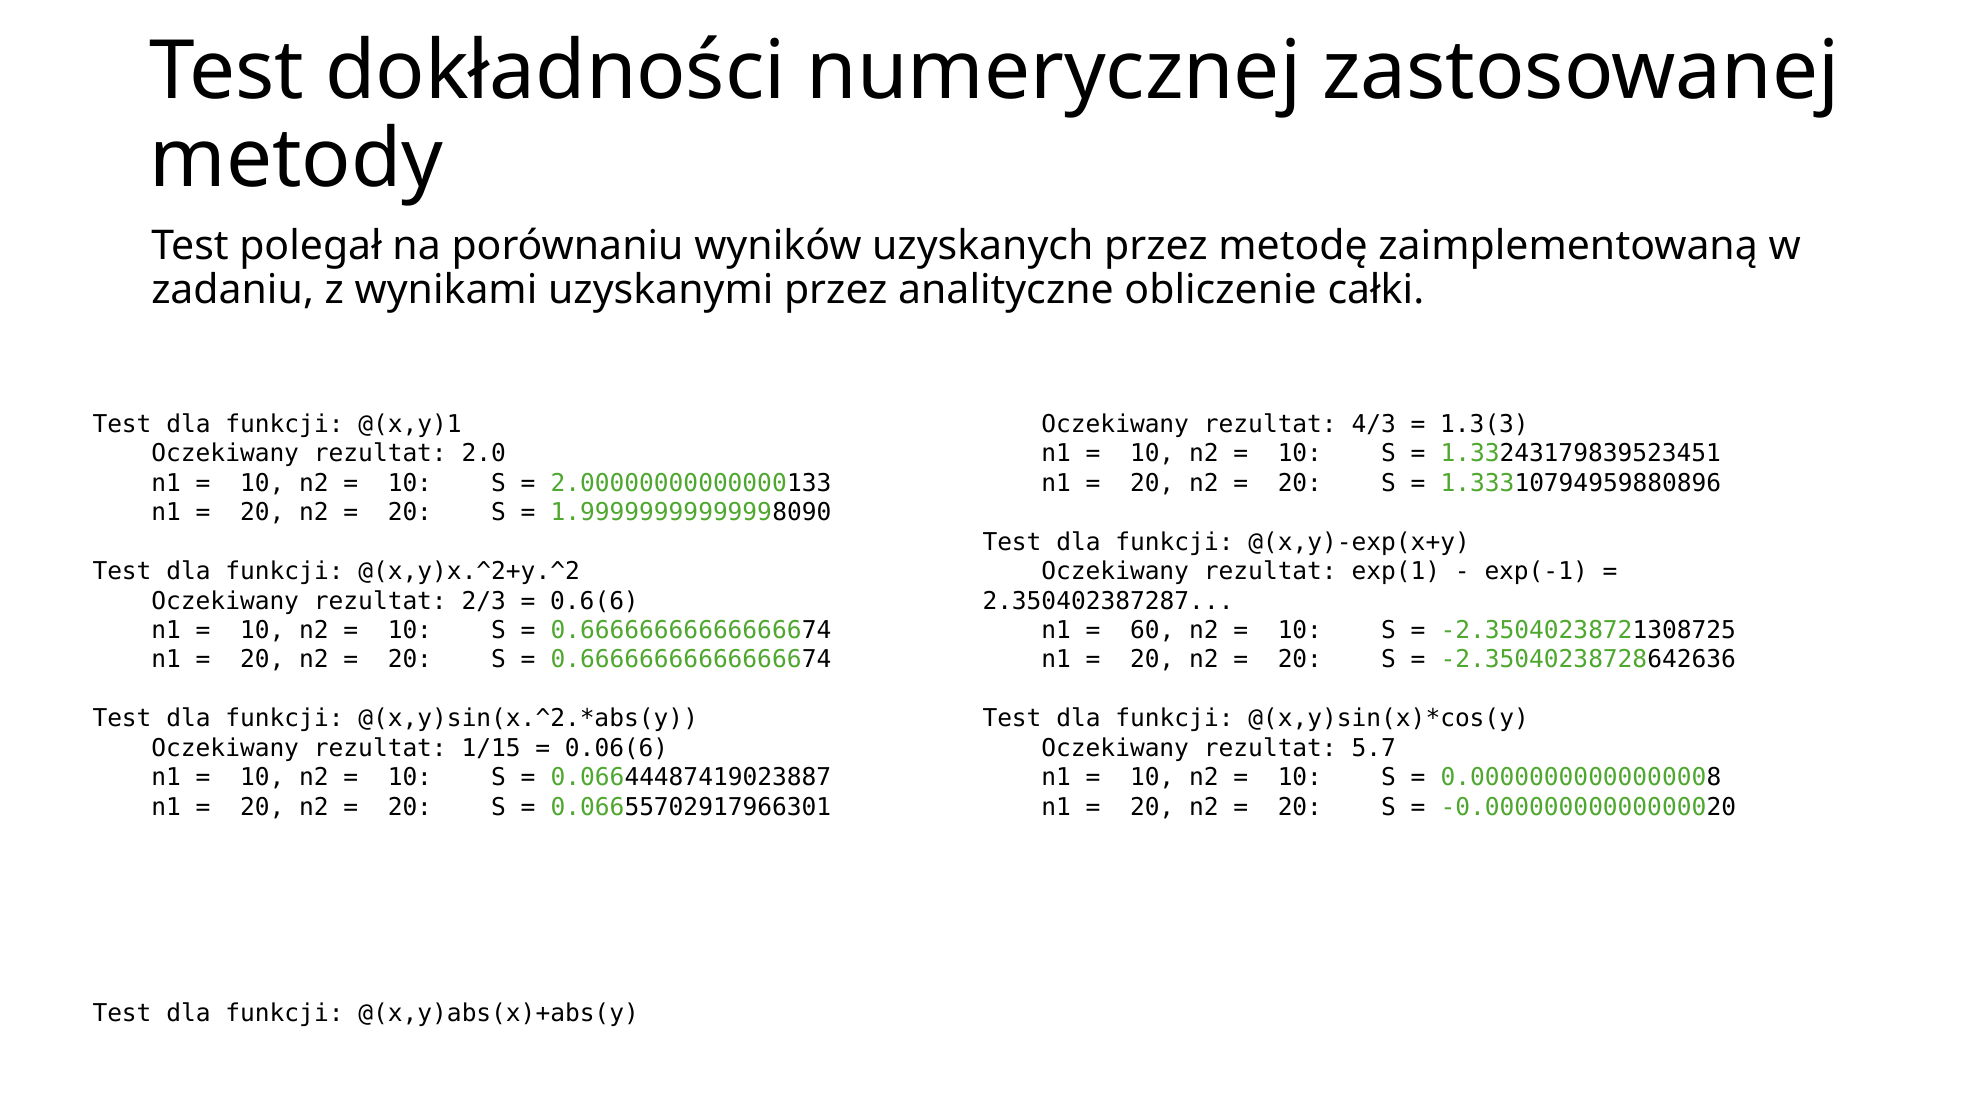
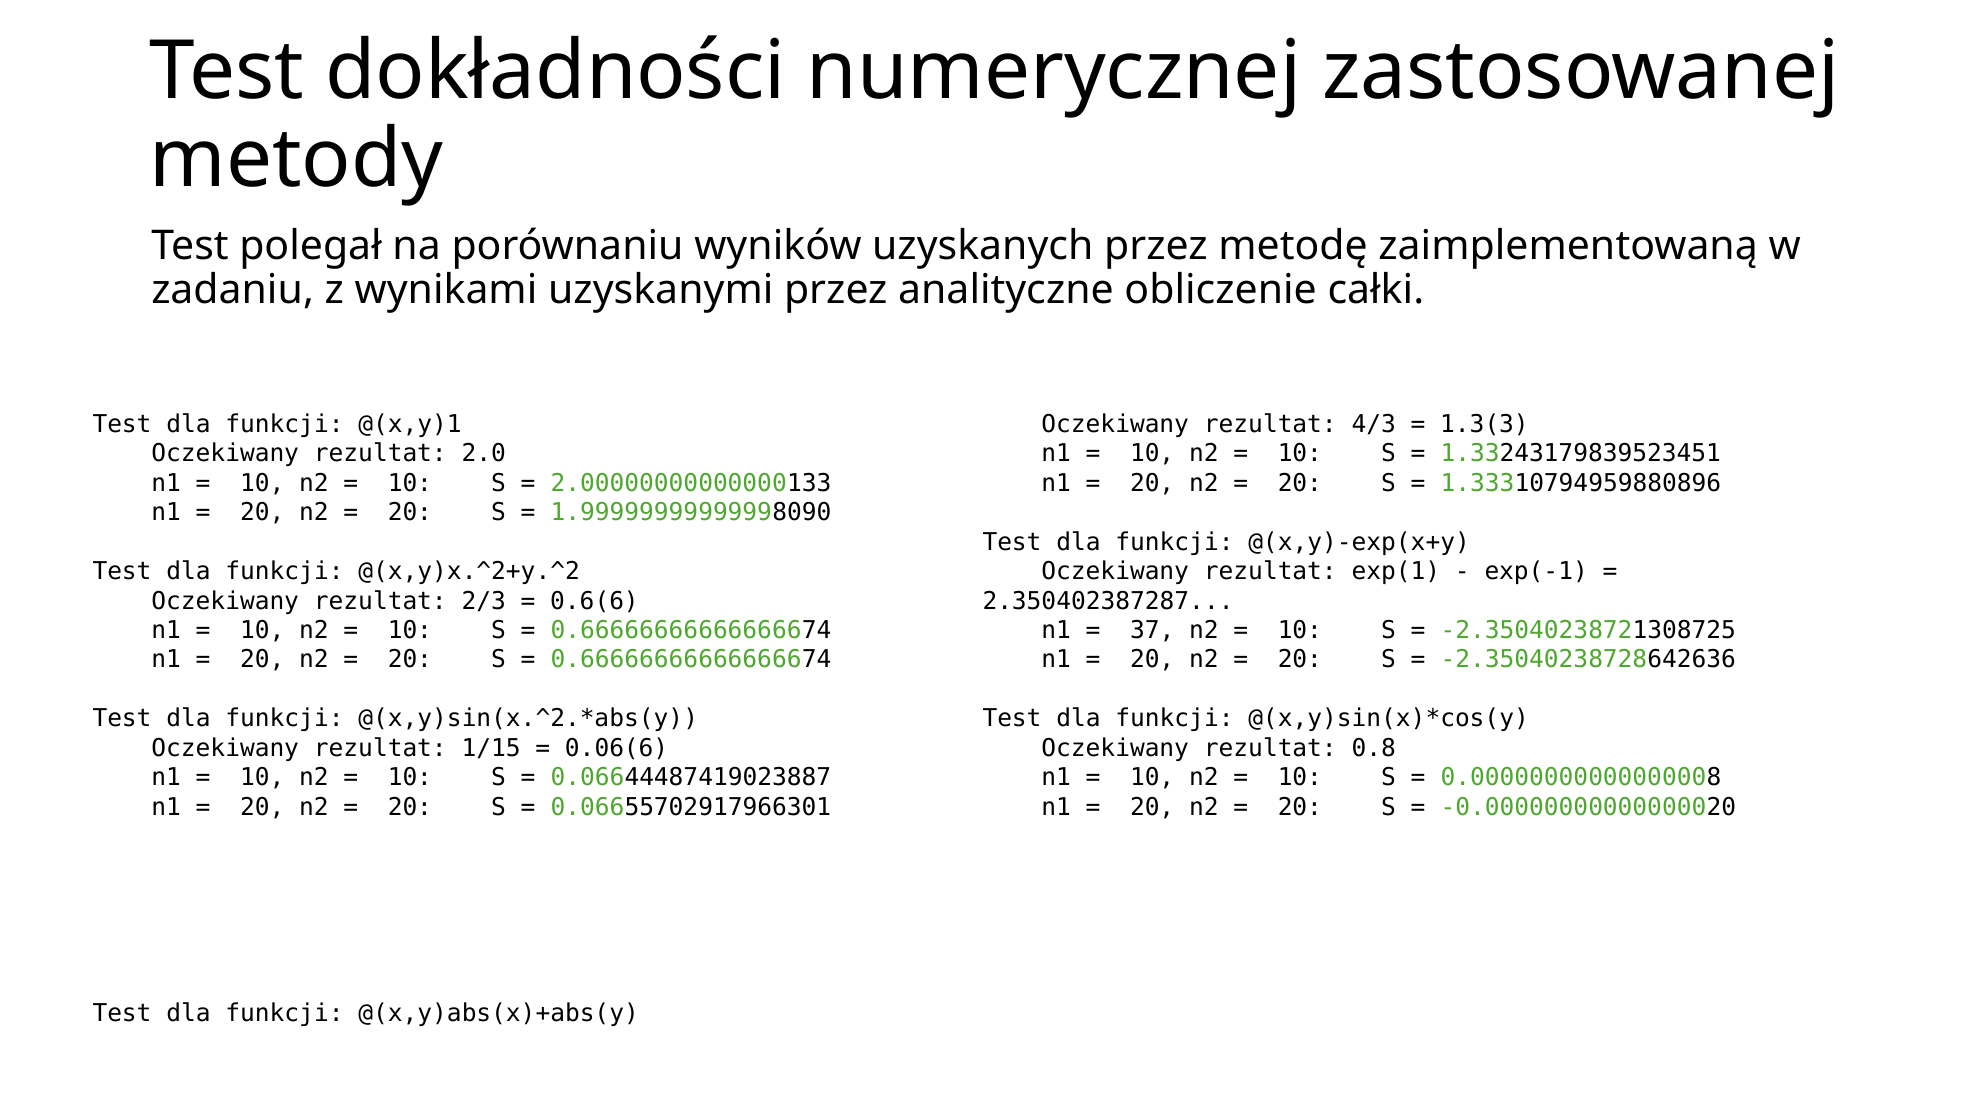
60: 60 -> 37 (1152, 631)
5.7: 5.7 -> 0.8 (1374, 748)
